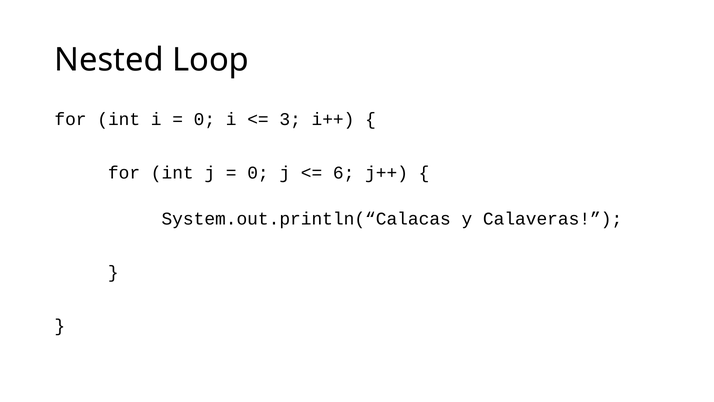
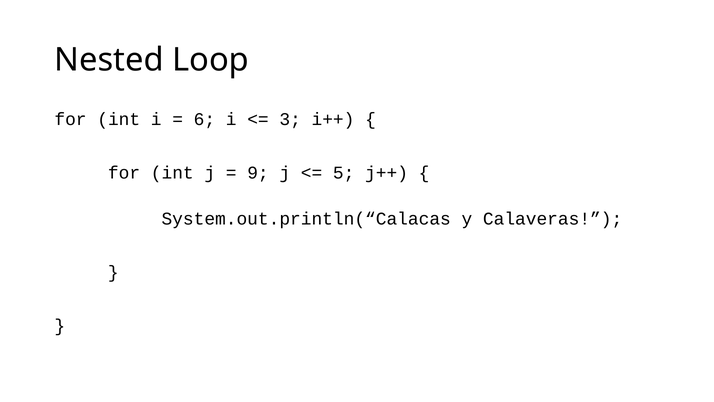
0: 0 -> 6 (204, 119)
0: 0 -> 9 (258, 173)
6: 6 -> 5 (344, 173)
